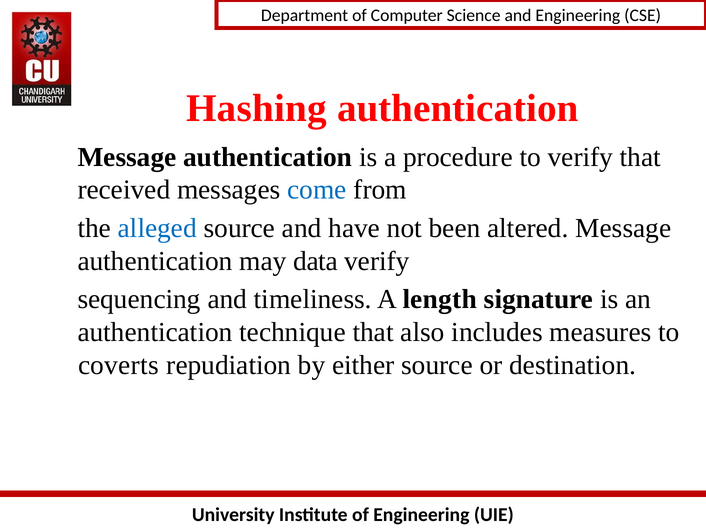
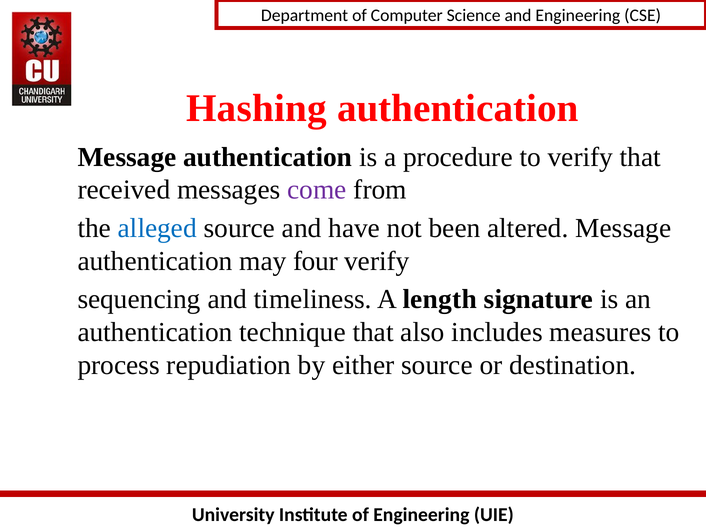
come colour: blue -> purple (317, 190)
data: data -> four (316, 261)
coverts: coverts -> process (119, 365)
